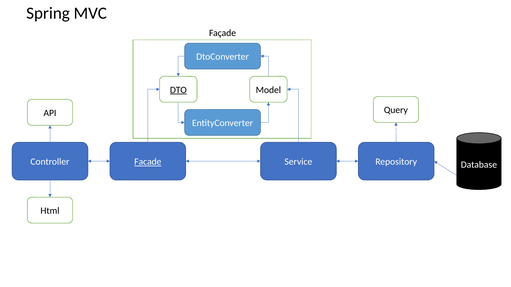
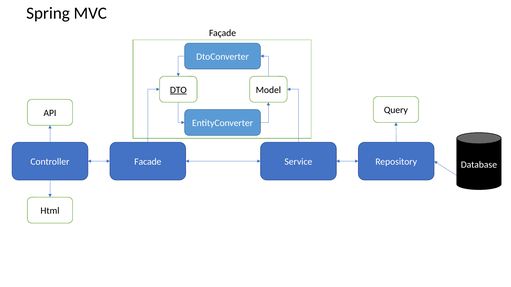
Facade underline: present -> none (148, 162)
